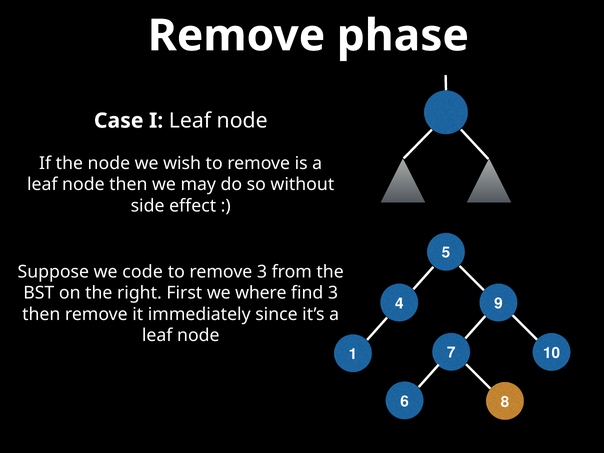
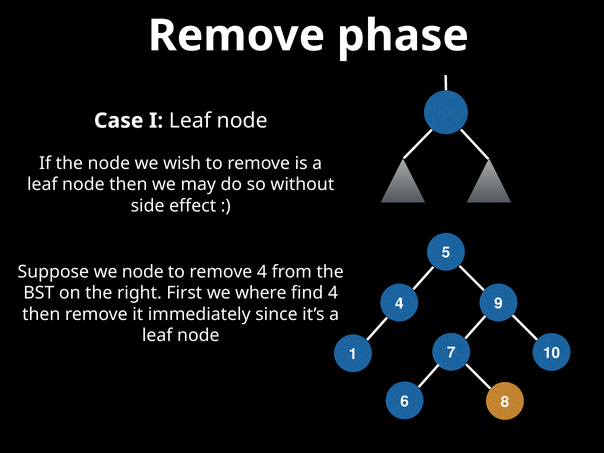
we code: code -> node (143, 272)
remove 3: 3 -> 4 (262, 272)
find 3: 3 -> 4 (333, 293)
